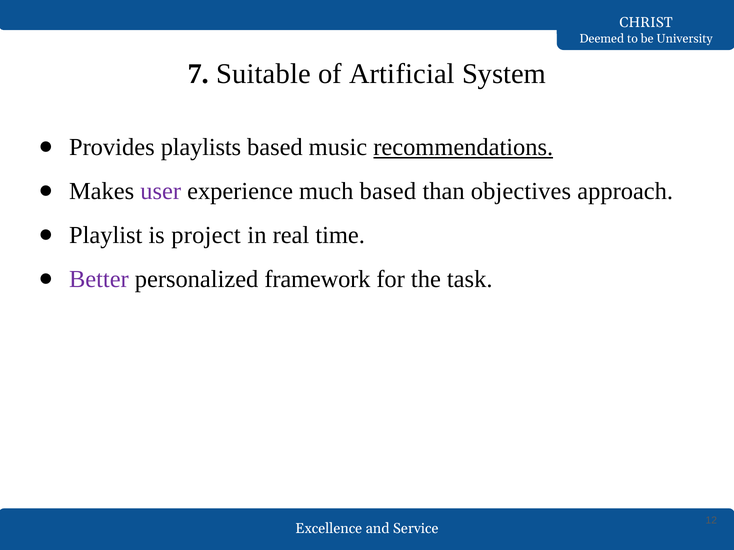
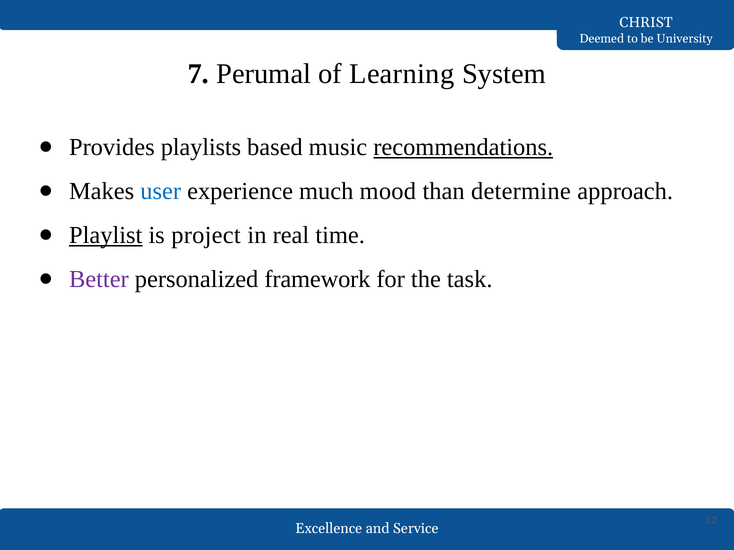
Suitable: Suitable -> Perumal (264, 74)
Artificial: Artificial -> Learning (402, 74)
user colour: purple -> blue (161, 191)
much based: based -> mood (388, 191)
objectives: objectives -> determine (521, 191)
Playlist underline: none -> present (106, 235)
